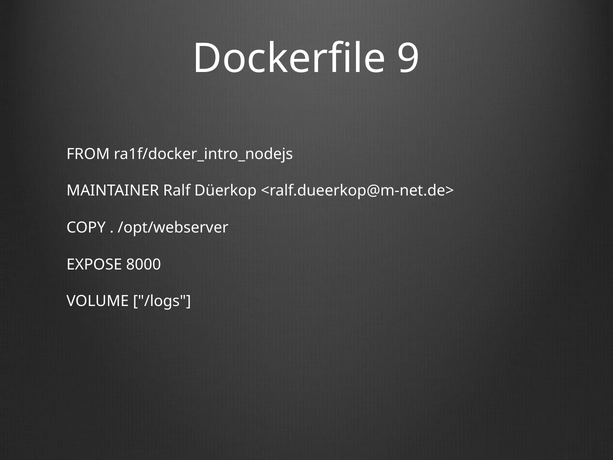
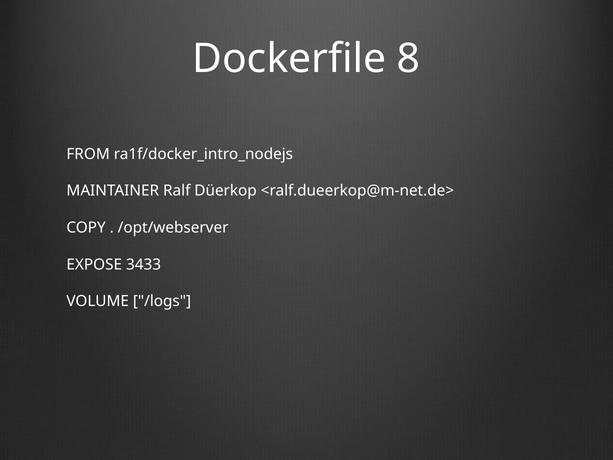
9: 9 -> 8 (409, 59)
8000: 8000 -> 3433 (144, 264)
